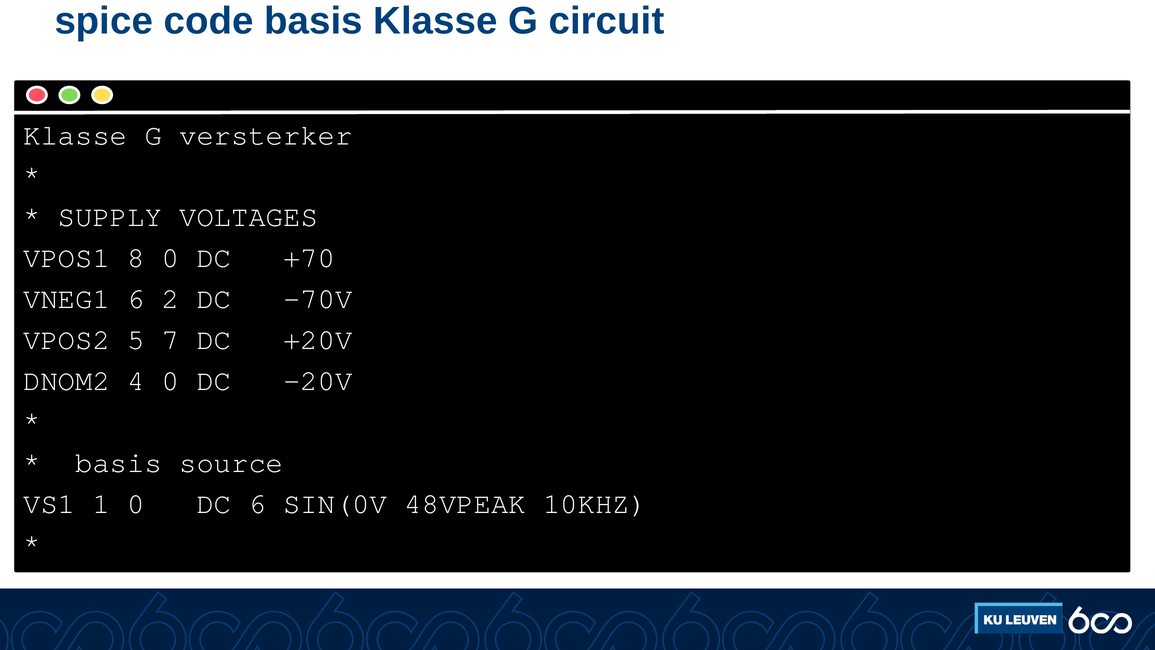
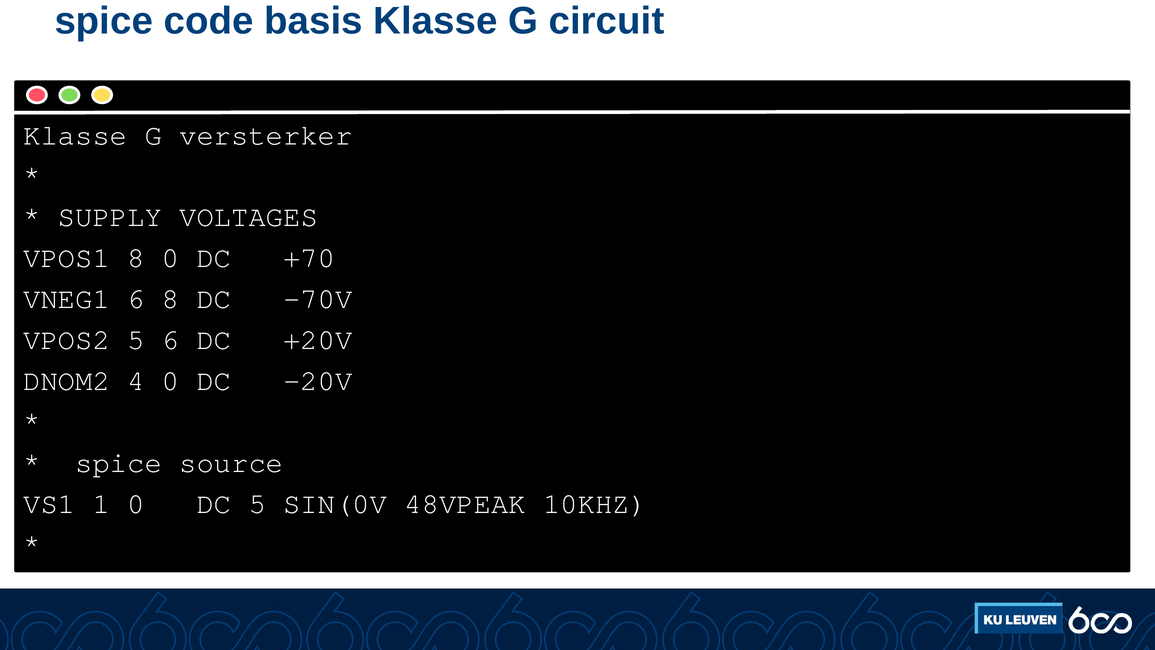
6 2: 2 -> 8 (171, 299)
5 7: 7 -> 6 (171, 340)
basis: basis -> spice (119, 462)
DC 6: 6 -> 5 (257, 503)
